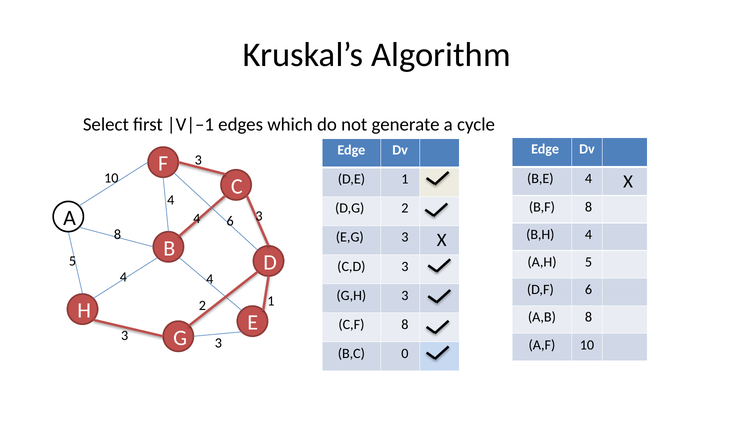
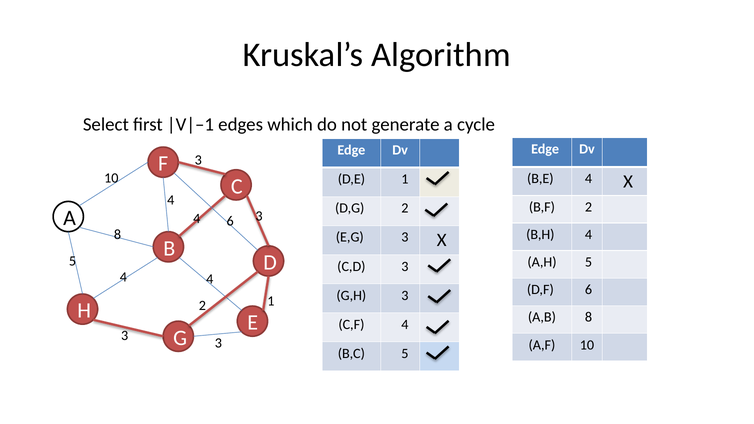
B,F 8: 8 -> 2 (589, 207)
C,F 8: 8 -> 4 (405, 325)
B,C 0: 0 -> 5 (405, 354)
